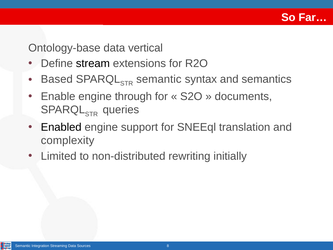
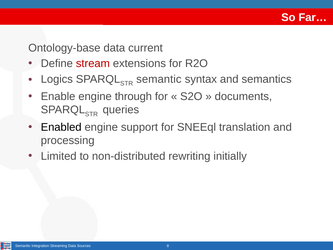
vertical: vertical -> current (145, 48)
stream colour: black -> red (93, 63)
Based: Based -> Logics (57, 79)
complexity: complexity -> processing (68, 140)
